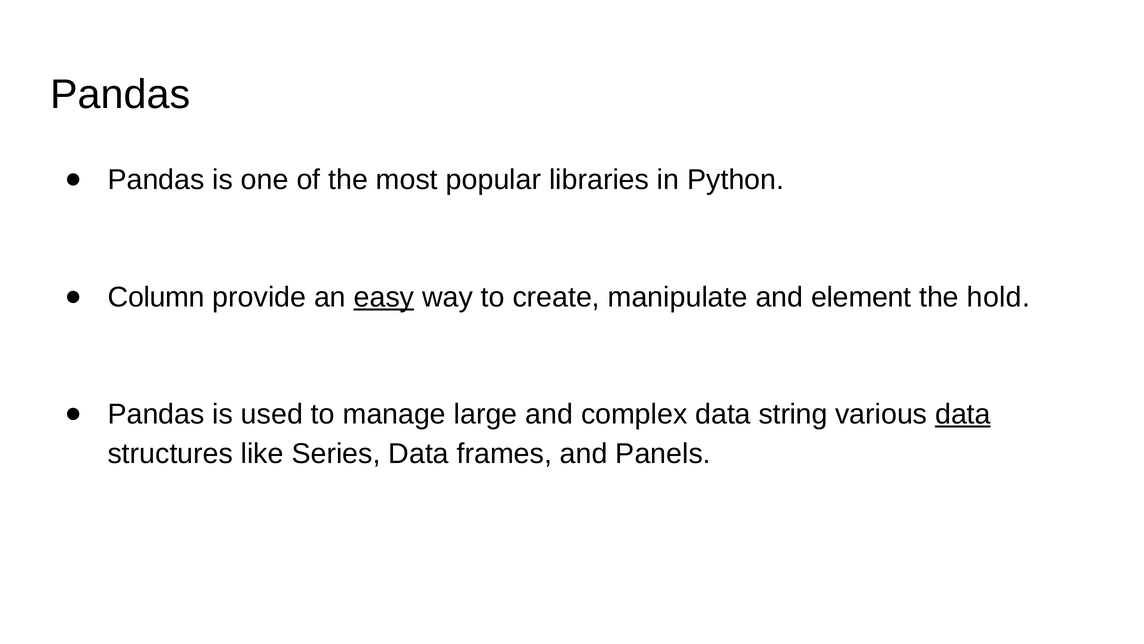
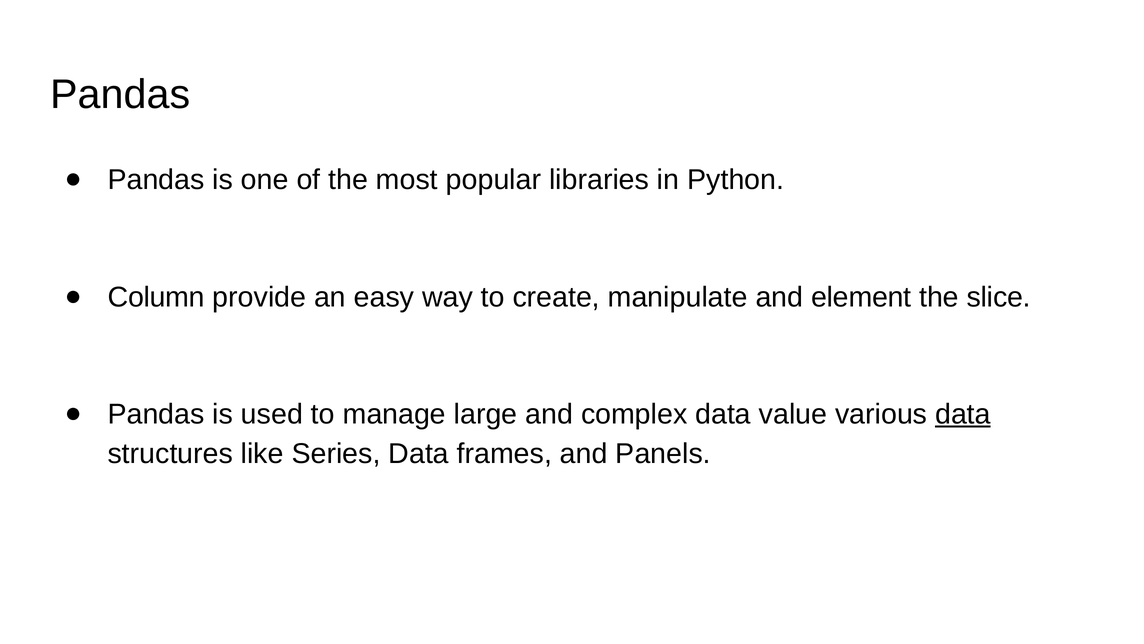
easy underline: present -> none (384, 297)
hold: hold -> slice (999, 297)
string: string -> value (793, 414)
